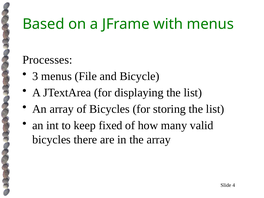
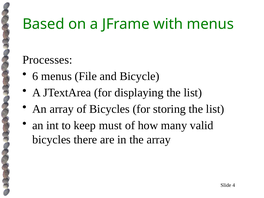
3: 3 -> 6 (35, 76)
fixed: fixed -> must (110, 126)
